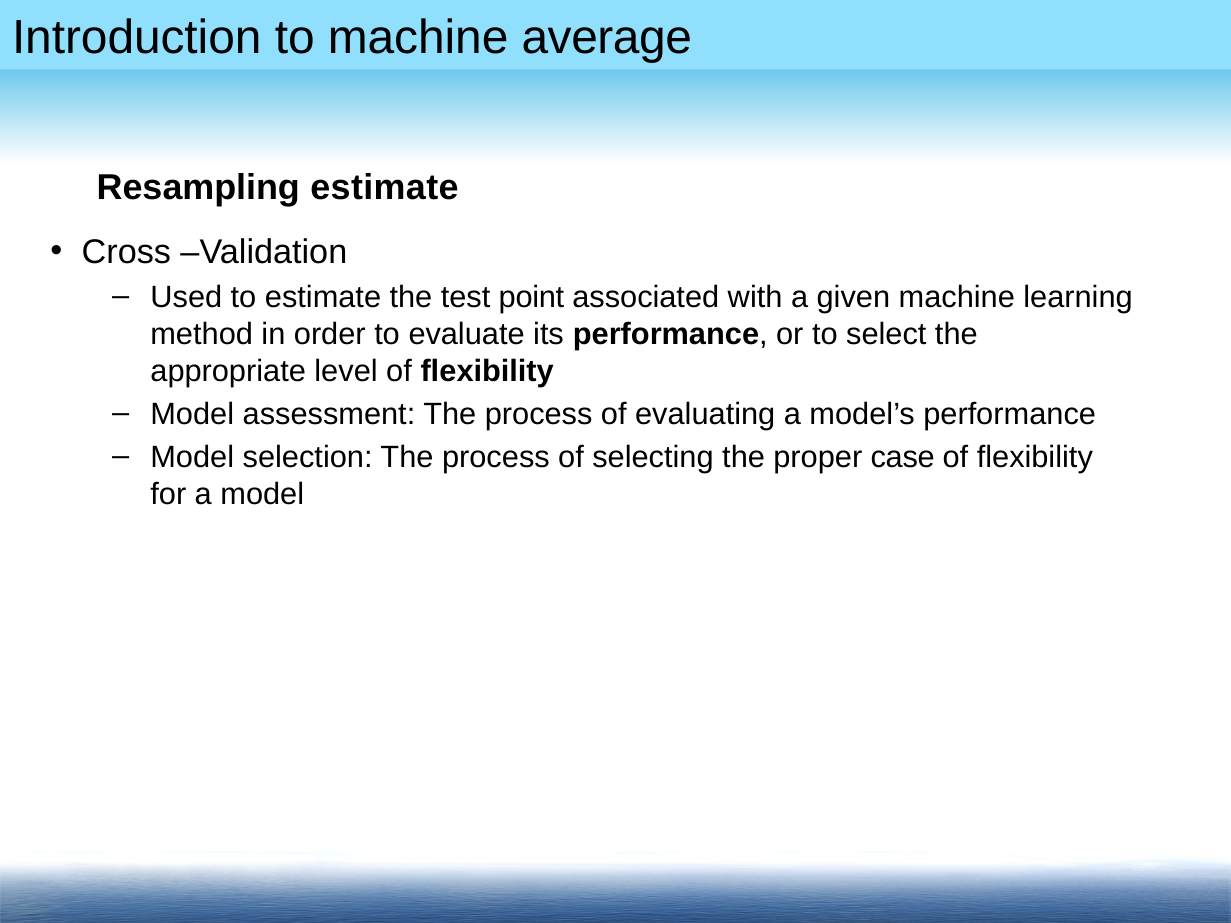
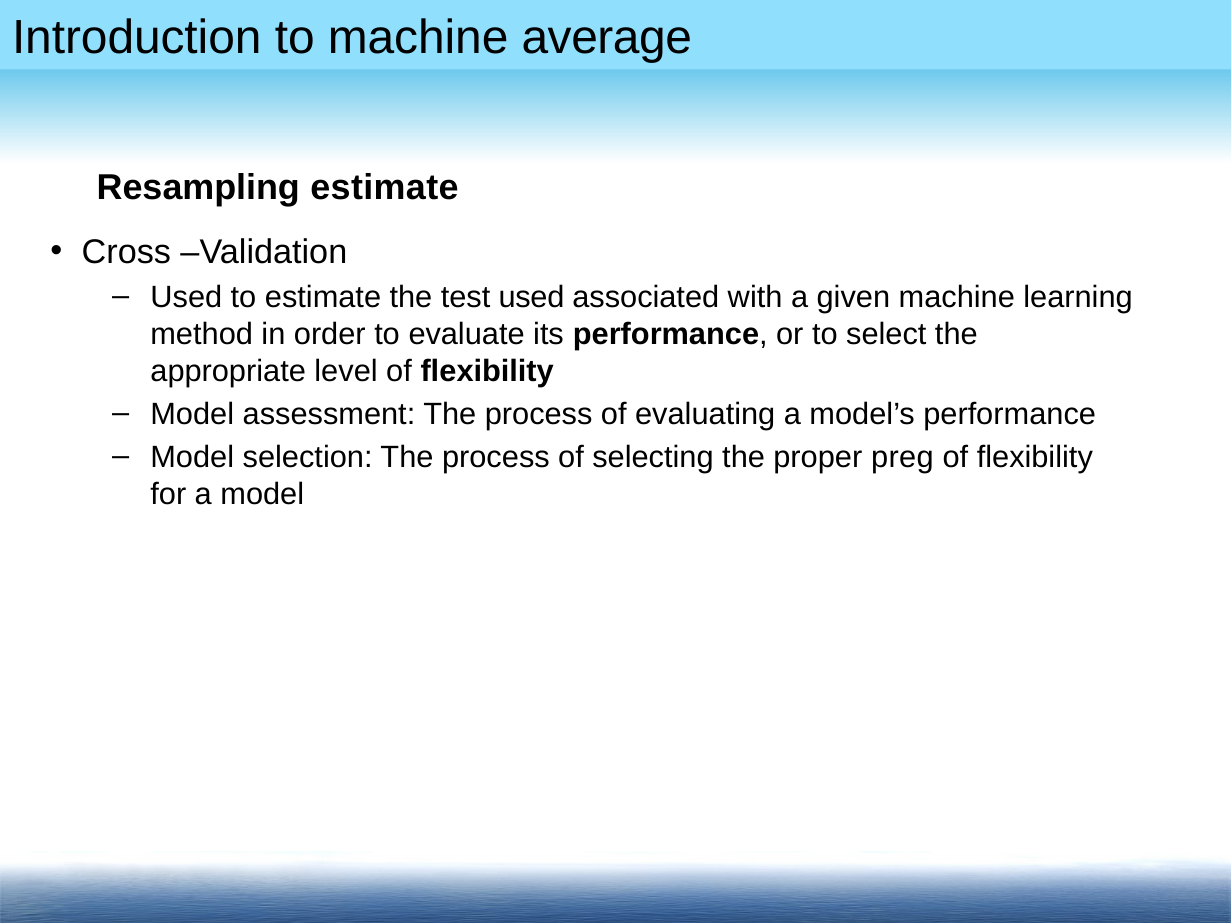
test point: point -> used (531, 297)
case: case -> preg (902, 457)
